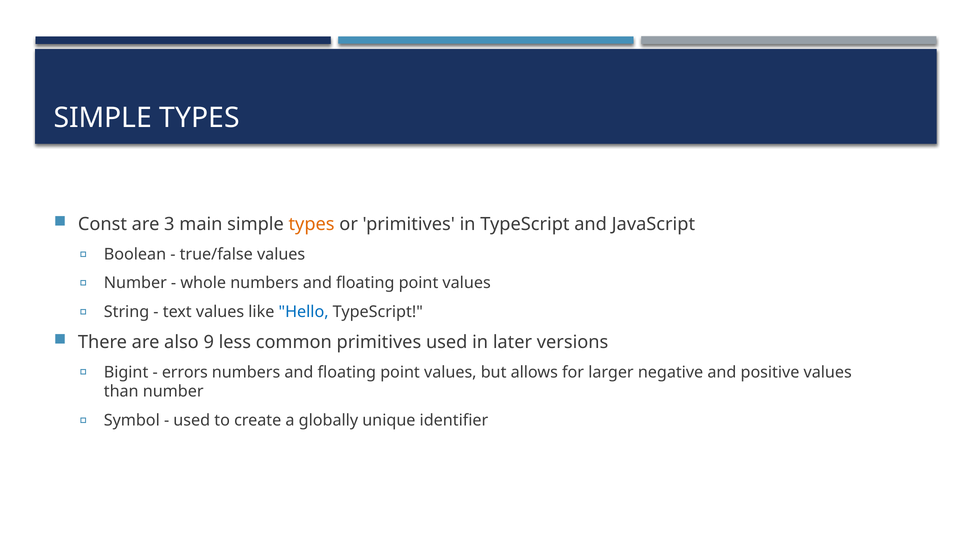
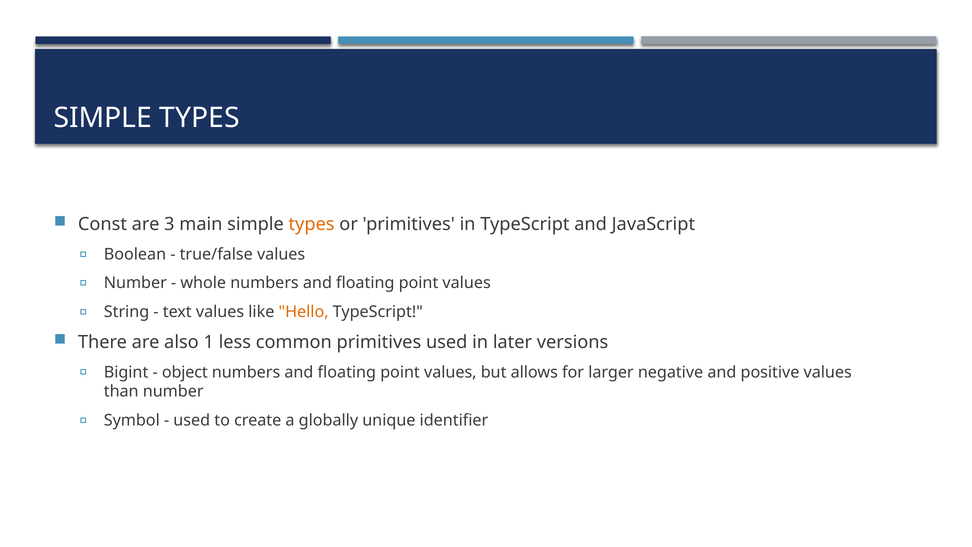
Hello colour: blue -> orange (304, 312)
9: 9 -> 1 (209, 342)
errors: errors -> object (185, 372)
